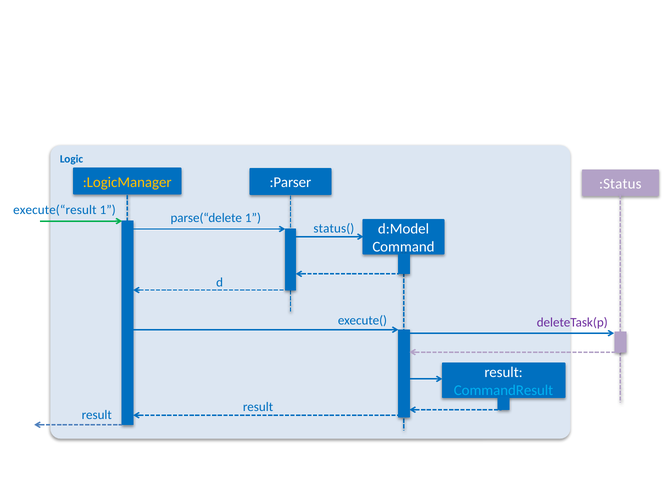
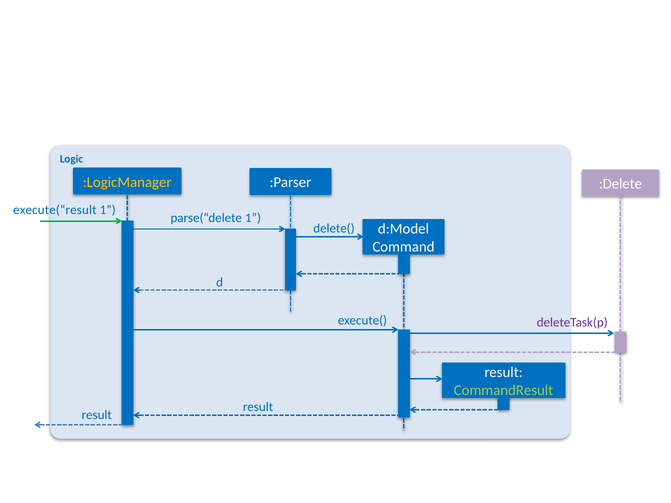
:Status: :Status -> :Delete (620, 184)
status(: status( -> delete( (334, 229)
CommandResult colour: light blue -> light green (503, 390)
